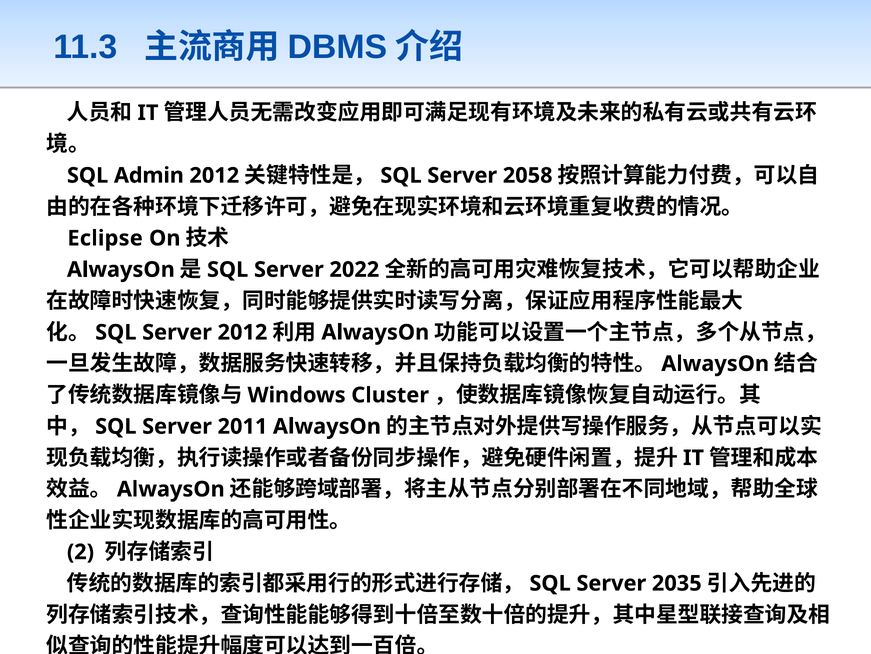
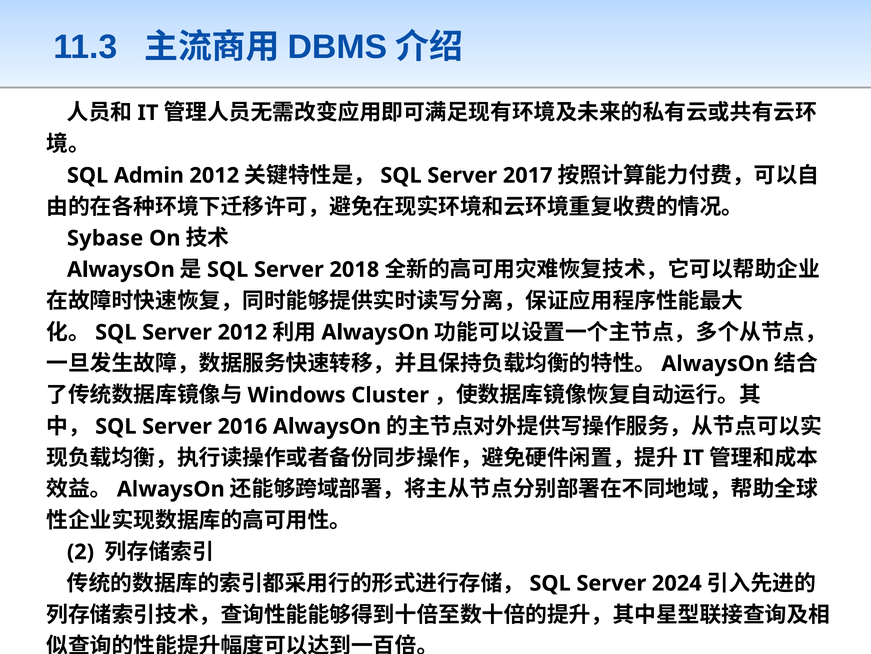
2058: 2058 -> 2017 (528, 175)
Eclipse: Eclipse -> Sybase (105, 238)
2022: 2022 -> 2018 (354, 269)
2011: 2011 -> 2016 (242, 426)
2035: 2035 -> 2024 (677, 583)
